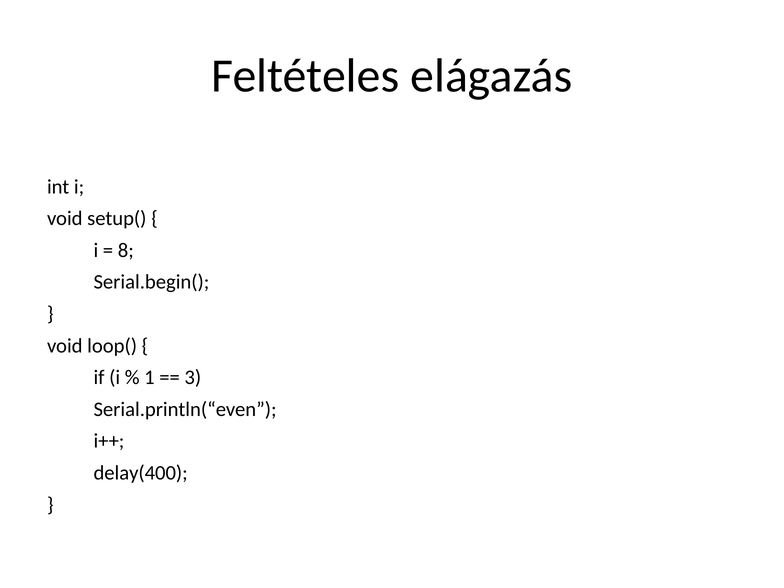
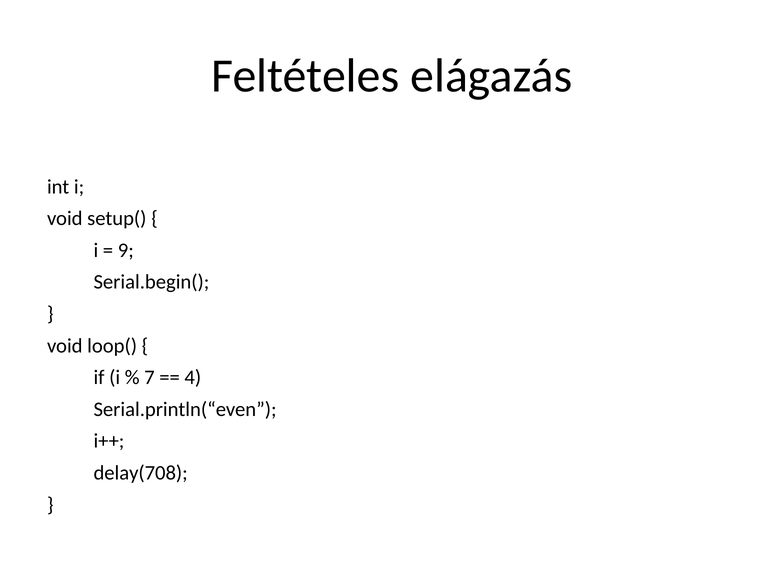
8: 8 -> 9 (126, 250)
1: 1 -> 7 (149, 378)
3: 3 -> 4 (193, 378)
delay(400: delay(400 -> delay(708 (141, 473)
